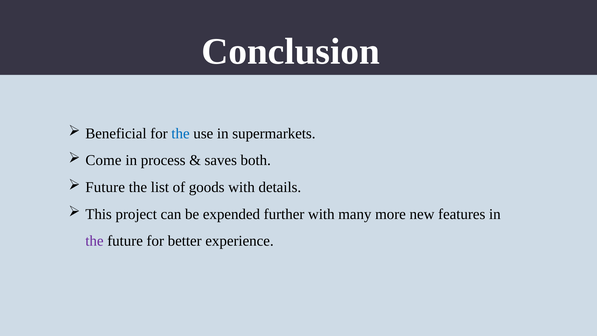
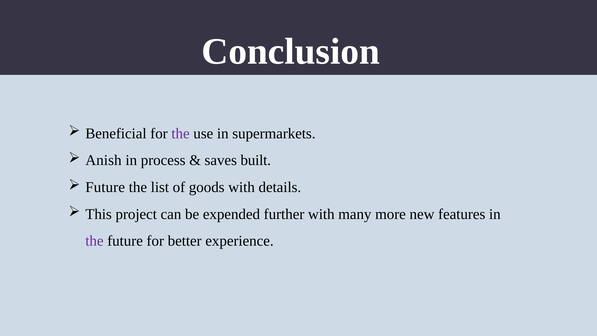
the colour: blue -> purple (181, 133)
Come: Come -> Anish (103, 160)
both: both -> built (256, 160)
